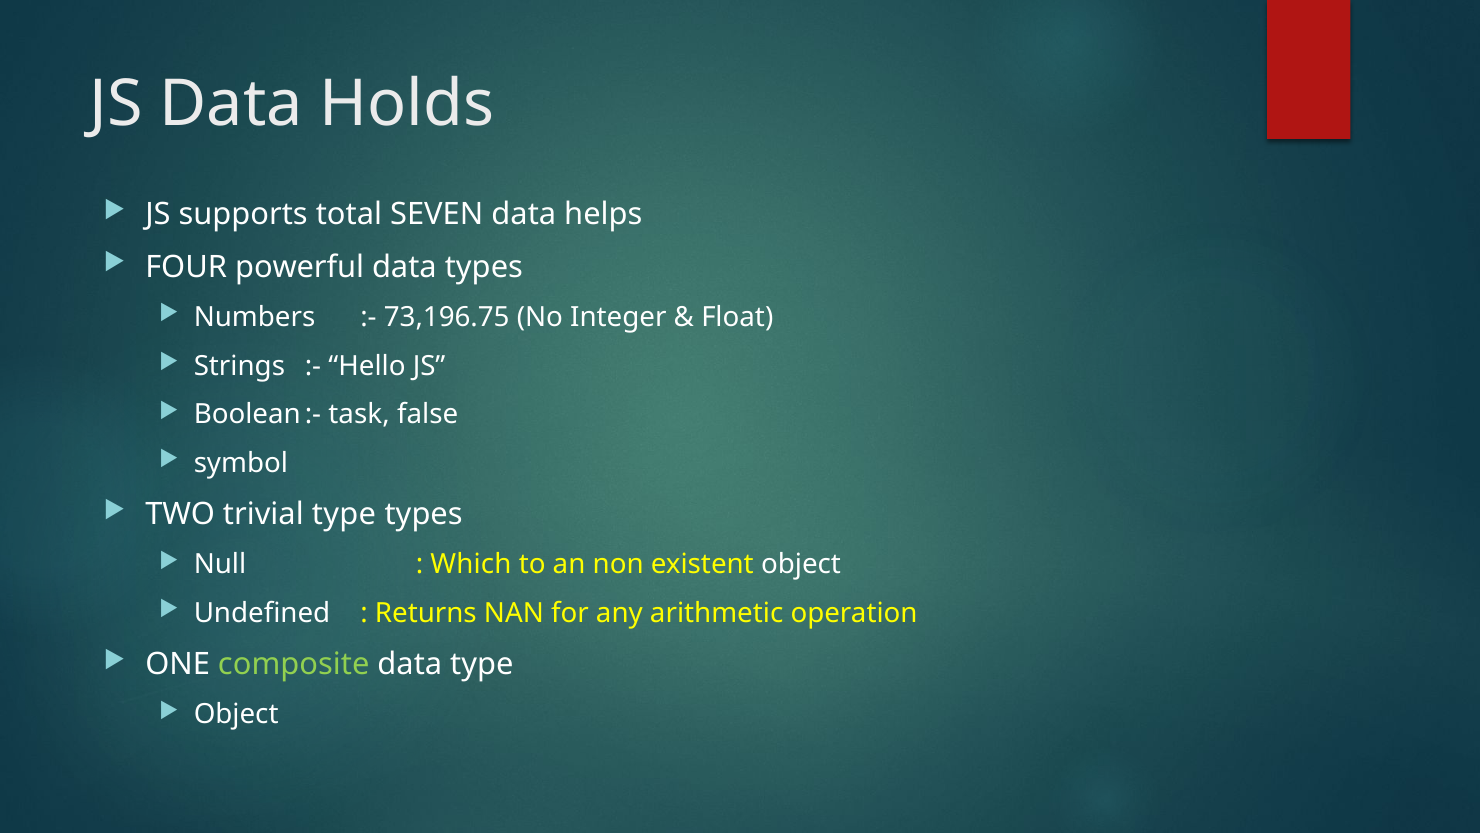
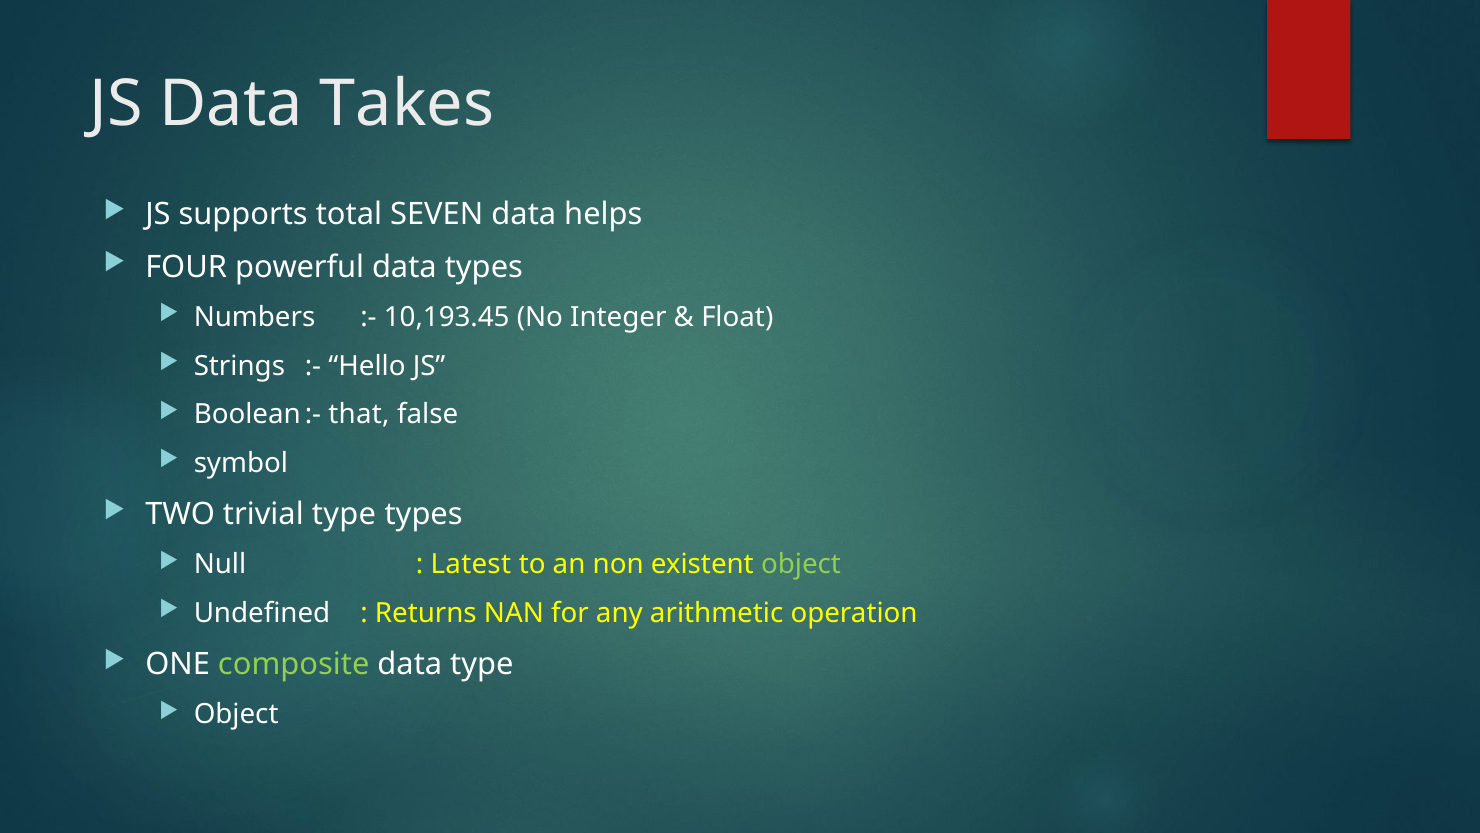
Holds: Holds -> Takes (407, 104)
73,196.75: 73,196.75 -> 10,193.45 (447, 317)
task: task -> that (359, 415)
Which: Which -> Latest (471, 564)
object colour: white -> light green (801, 564)
